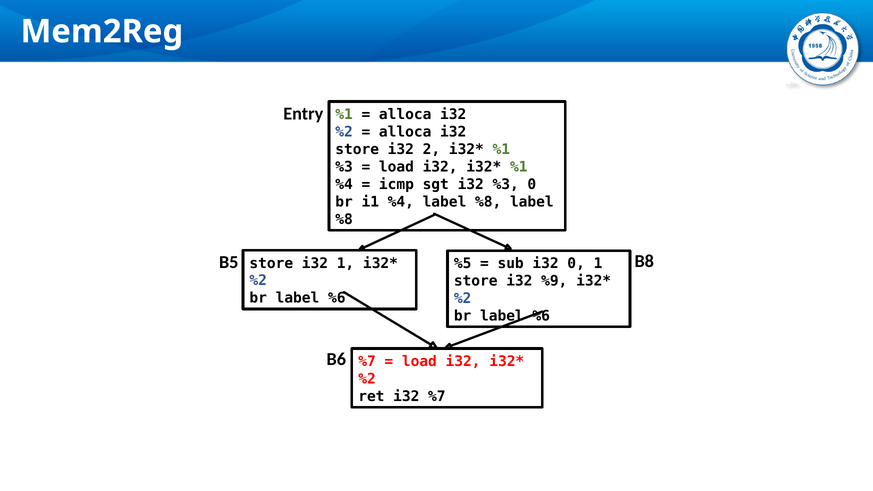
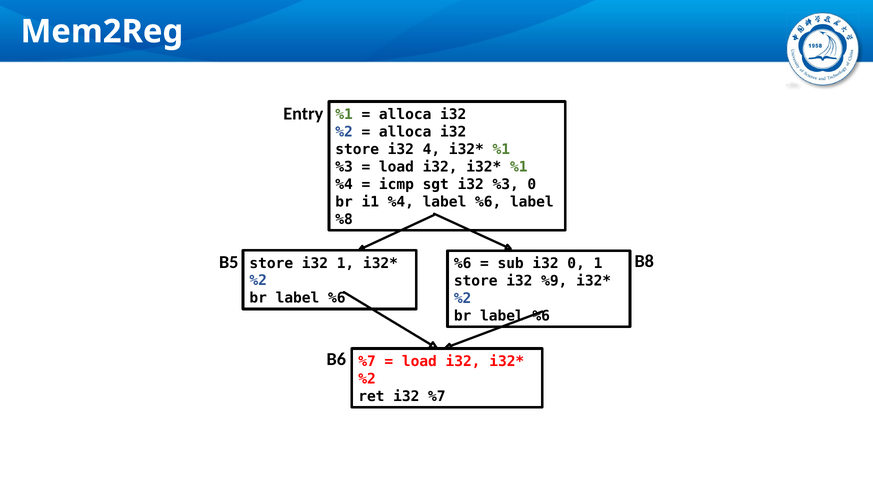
2: 2 -> 4 (431, 149)
%4 label %8: %8 -> %6 (488, 202)
%5: %5 -> %6 (463, 264)
